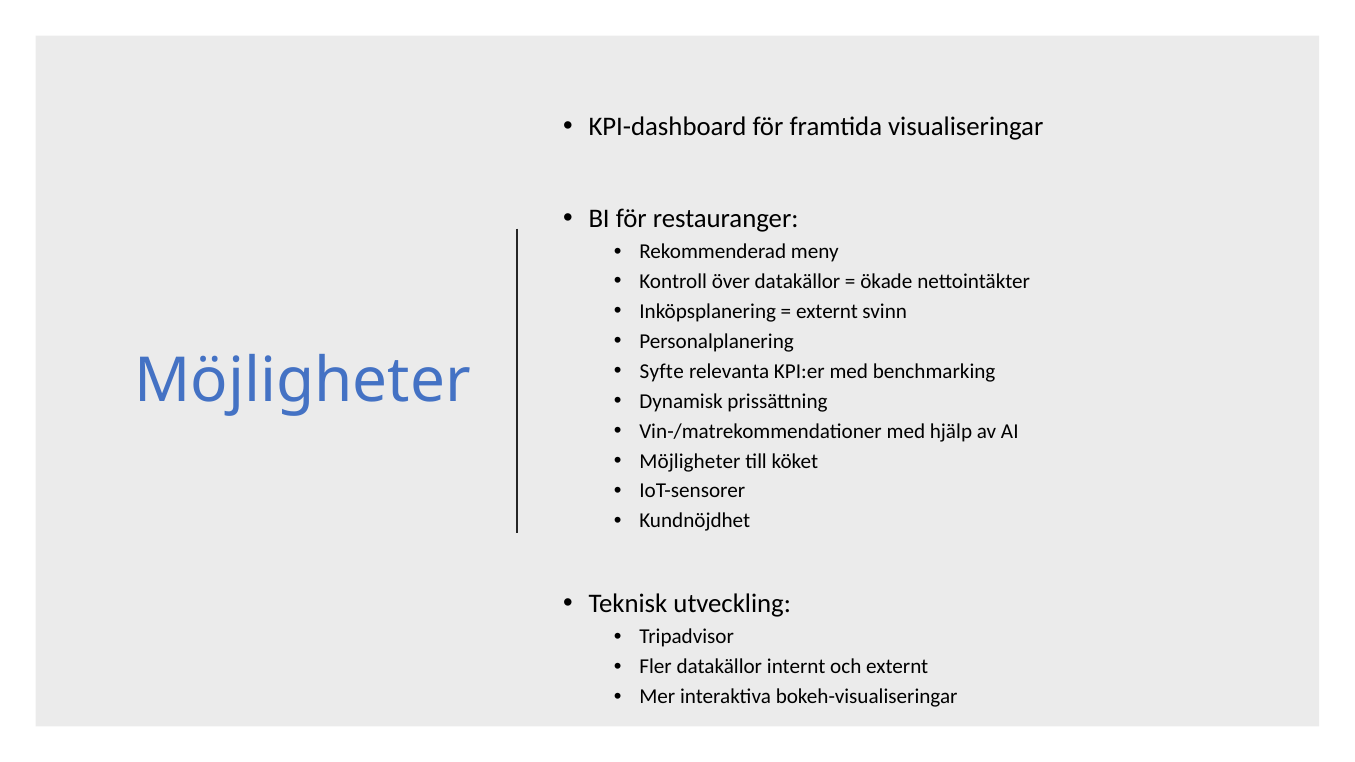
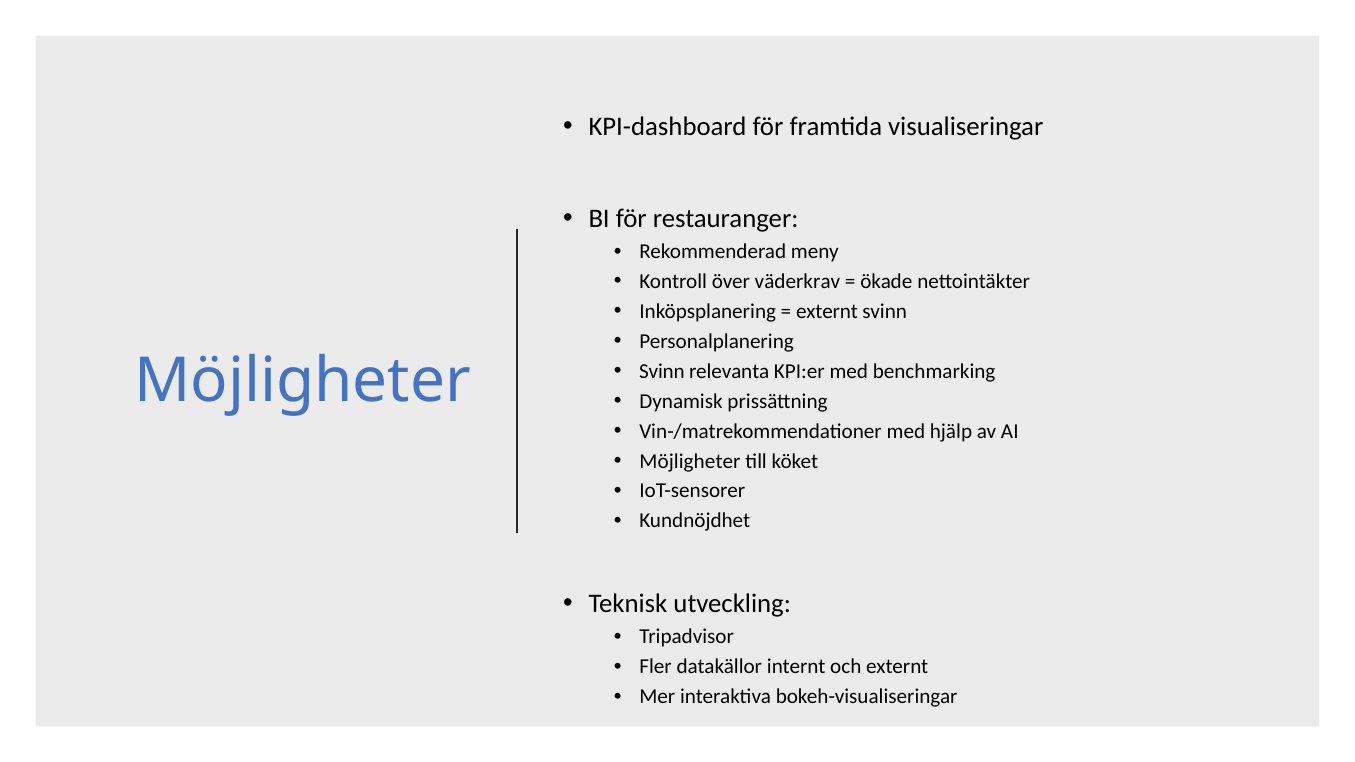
över datakällor: datakällor -> väderkrav (797, 282)
Syfte: Syfte -> Svinn (662, 371)
